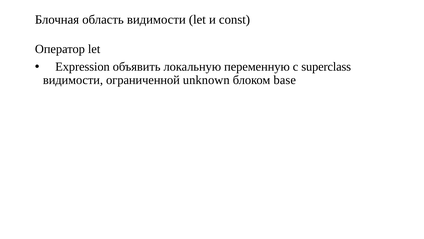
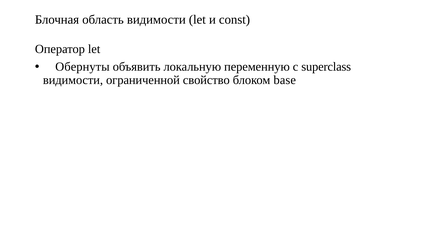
Expression: Expression -> Обернуты (82, 67)
unknown: unknown -> свойство (206, 80)
